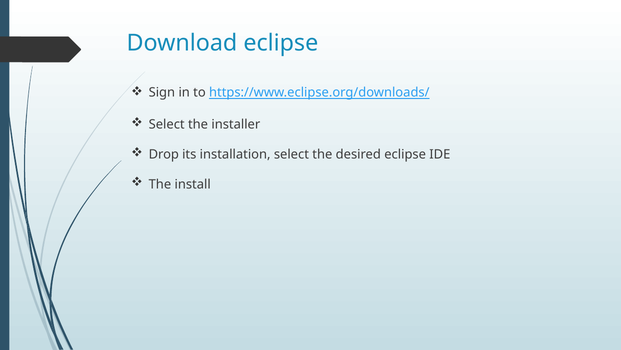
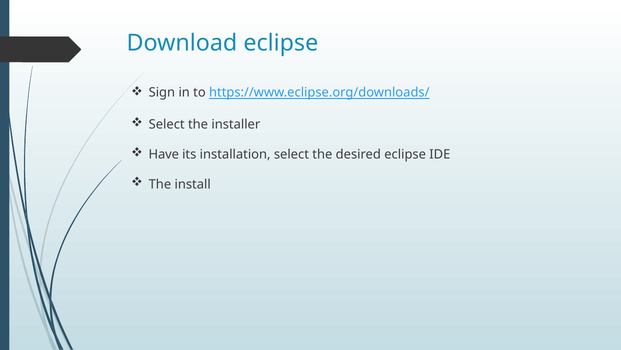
Drop: Drop -> Have (164, 154)
